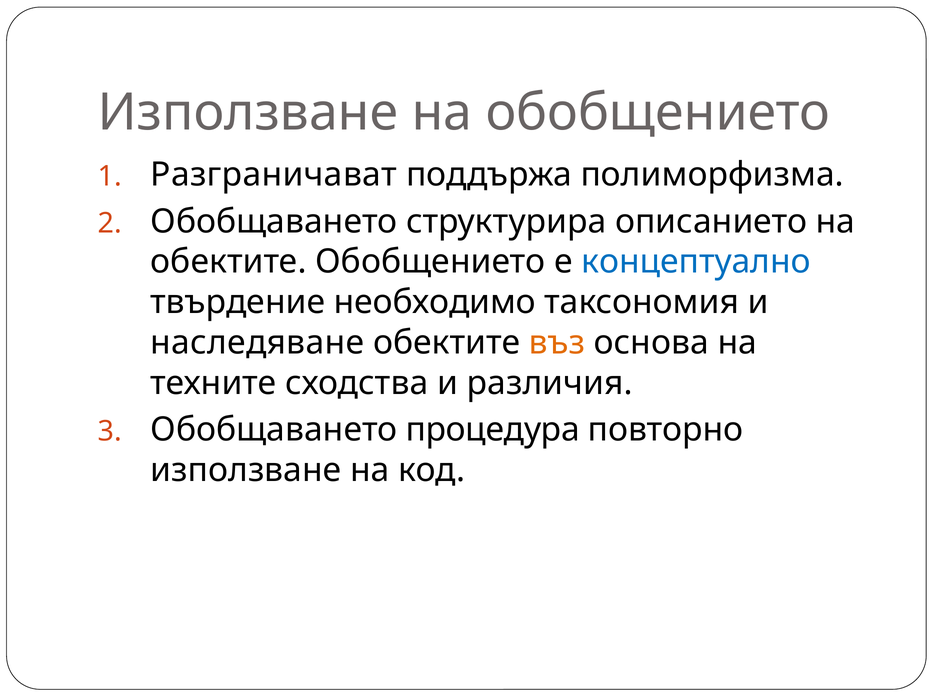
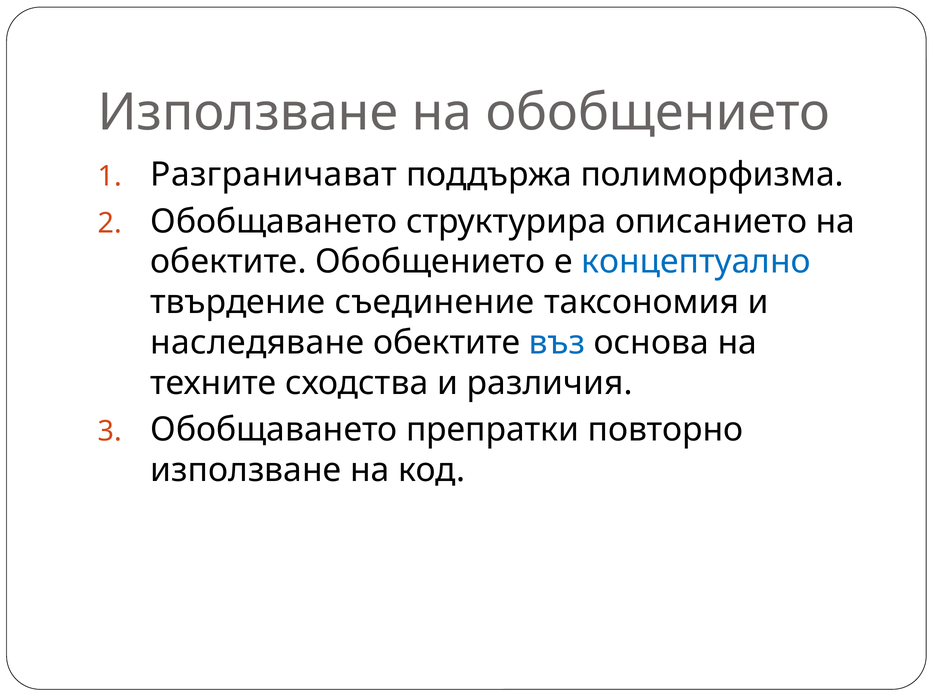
необходимо: необходимо -> съединение (435, 303)
въз colour: orange -> blue (557, 343)
процедура: процедура -> препратки (493, 430)
